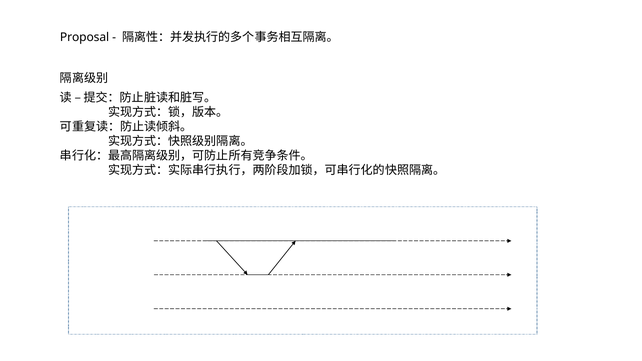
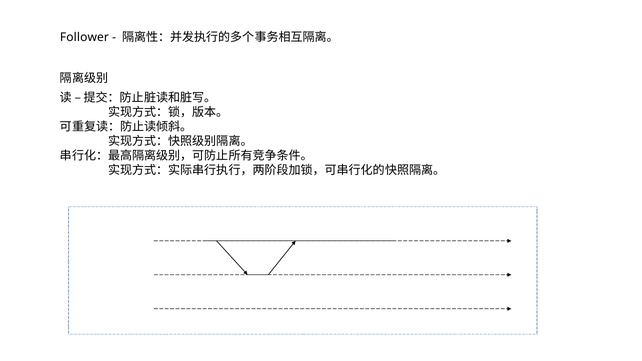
Proposal: Proposal -> Follower (84, 37)
